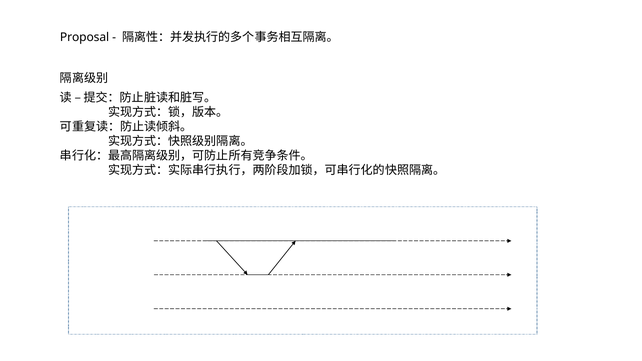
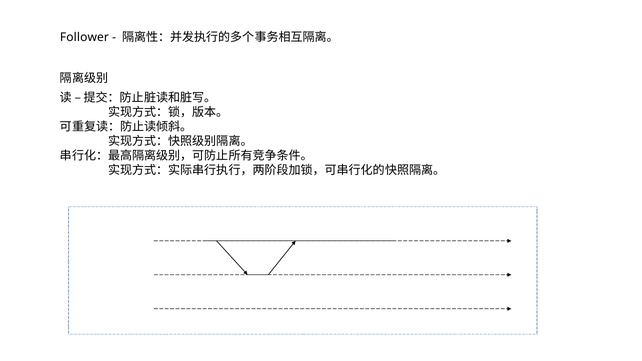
Proposal: Proposal -> Follower (84, 37)
